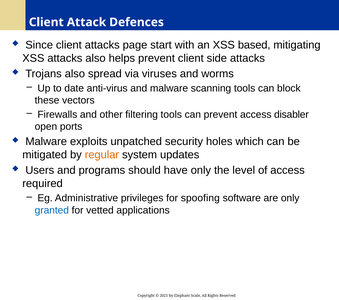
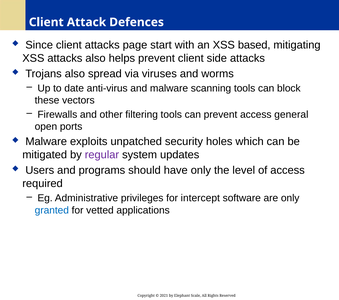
disabler: disabler -> general (291, 115)
regular colour: orange -> purple (102, 155)
spoofing: spoofing -> intercept (200, 198)
